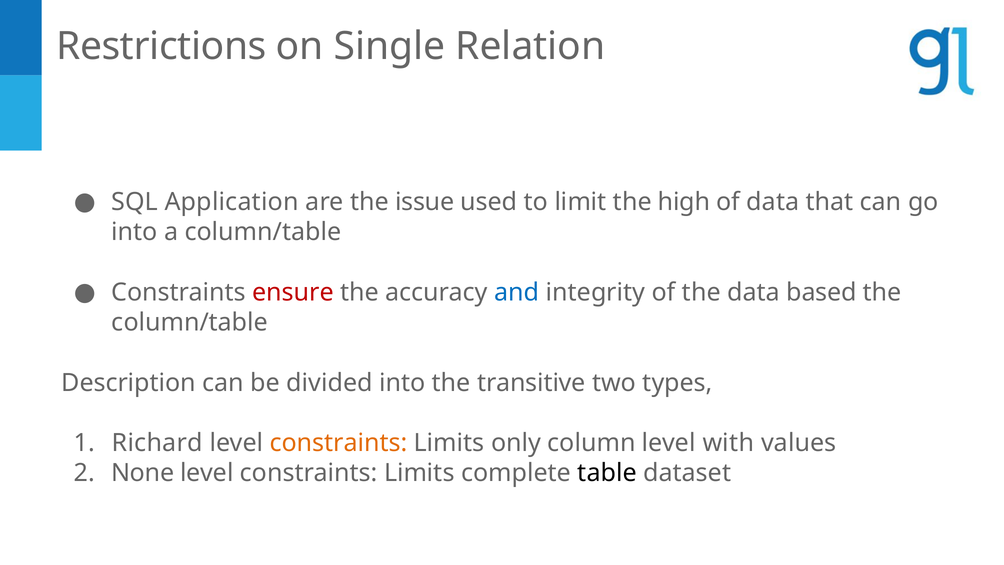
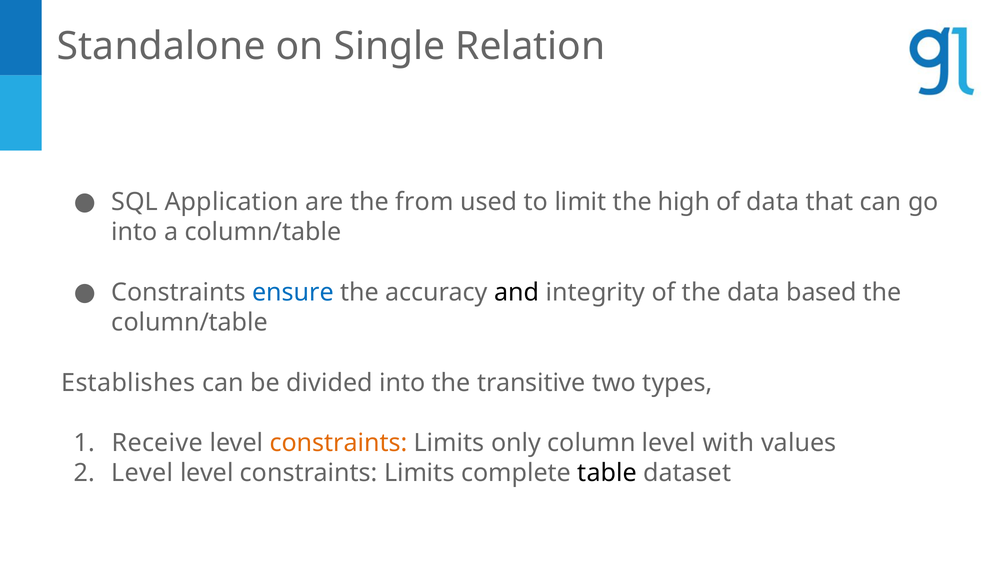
Restrictions: Restrictions -> Standalone (161, 46)
issue: issue -> from (424, 202)
ensure colour: red -> blue (293, 292)
and colour: blue -> black (517, 292)
Description: Description -> Establishes (128, 383)
Richard: Richard -> Receive (157, 443)
None: None -> Level (142, 473)
